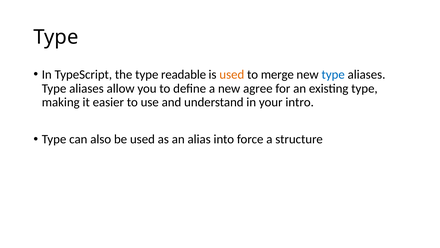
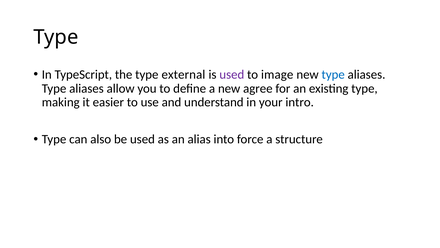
readable: readable -> external (183, 74)
used colour: orange -> purple (232, 74)
merge: merge -> image (277, 74)
